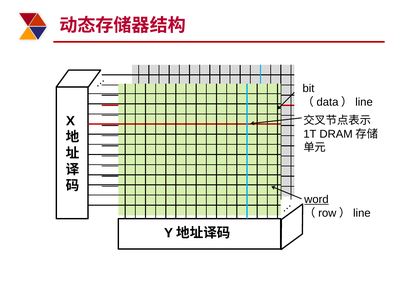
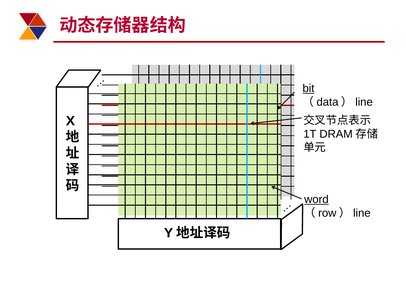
bit underline: none -> present (308, 89)
